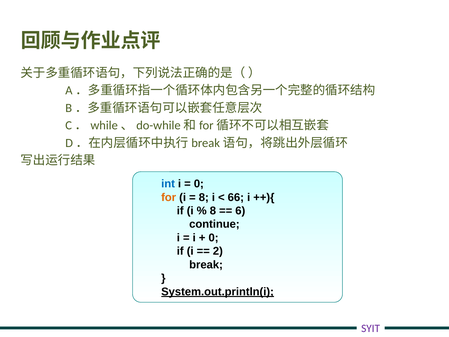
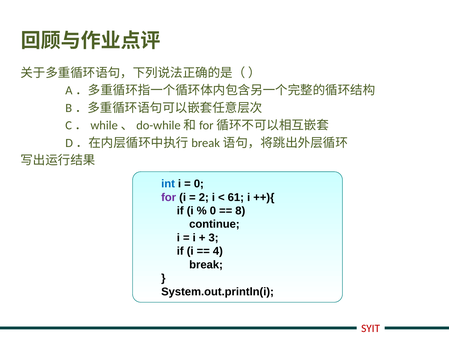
for colour: orange -> purple (169, 197)
8: 8 -> 2 (204, 197)
66: 66 -> 61 (236, 197)
8: 8 -> 0 (213, 211)
6: 6 -> 8 (240, 211)
0: 0 -> 3 (214, 238)
2: 2 -> 4 (218, 251)
System.out.println(i underline: present -> none (218, 291)
SYIT colour: purple -> red (371, 328)
